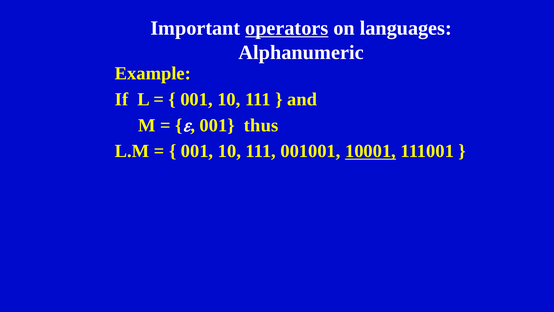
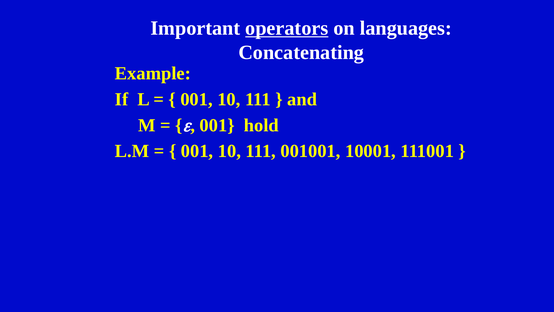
Alphanumeric: Alphanumeric -> Concatenating (301, 52)
thus: thus -> hold (261, 125)
10001 underline: present -> none (371, 151)
